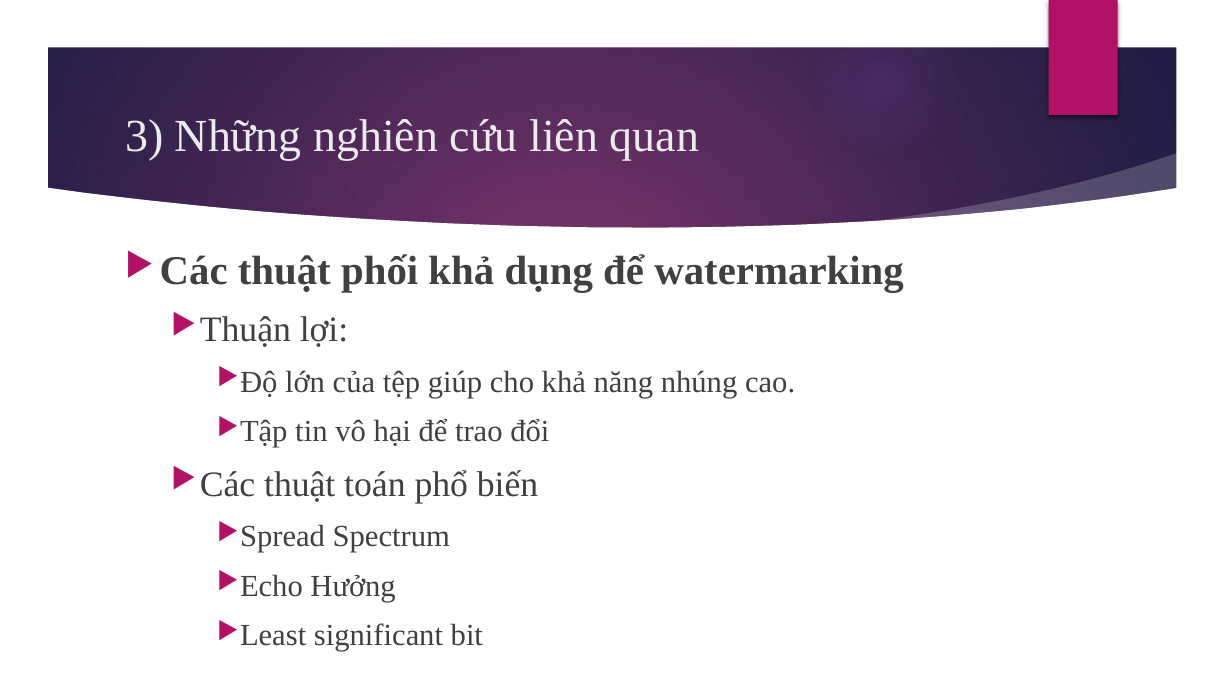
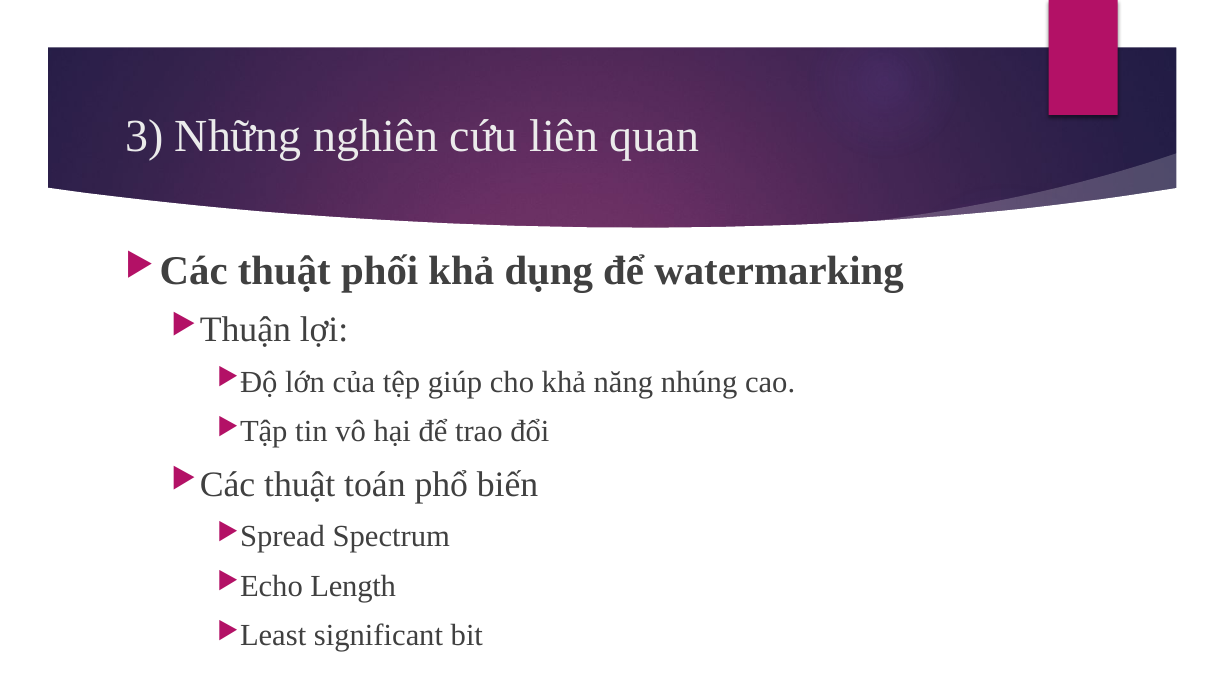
Hưởng: Hưởng -> Length (353, 586)
